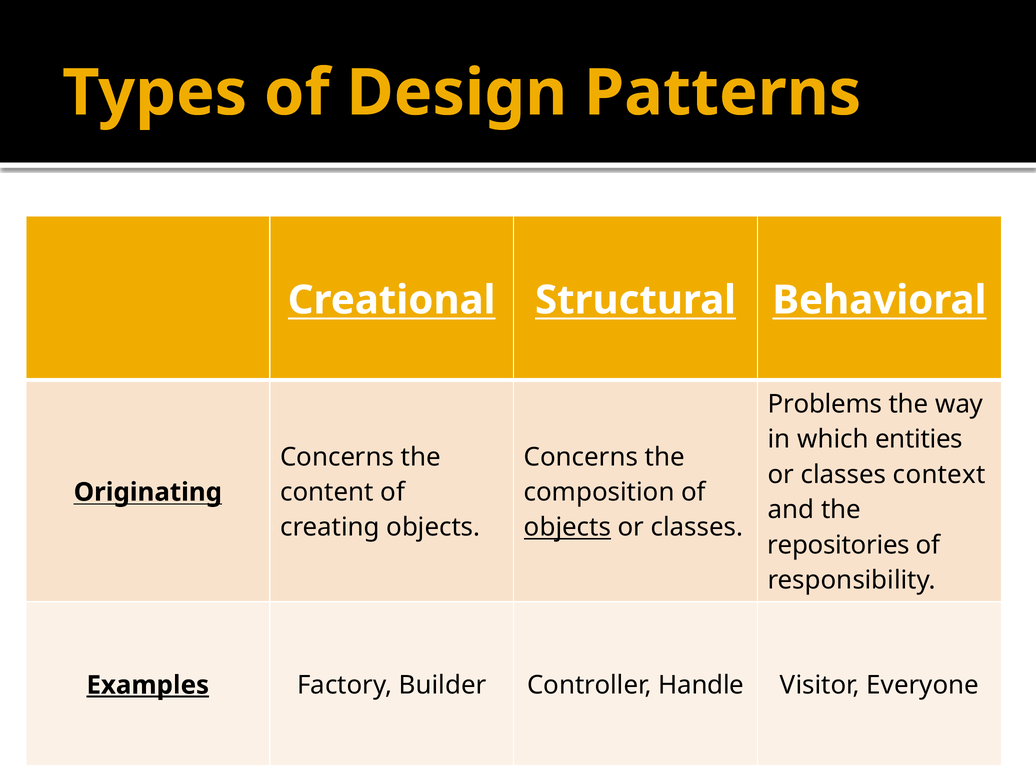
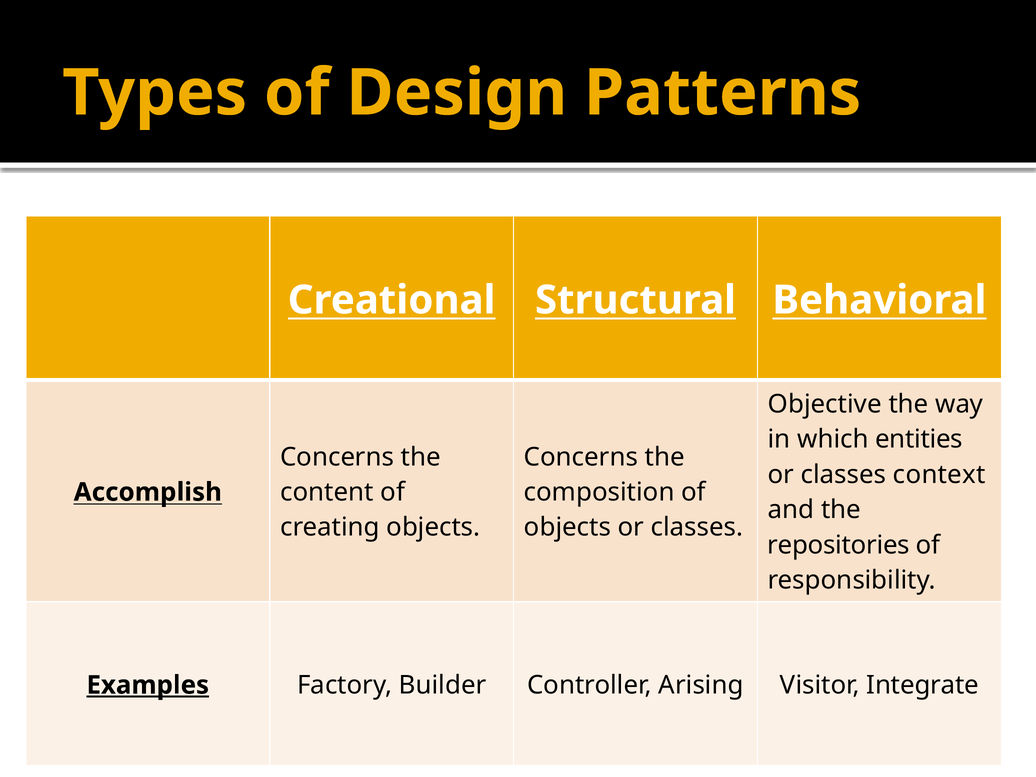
Problems: Problems -> Objective (825, 404)
Originating: Originating -> Accomplish (148, 492)
objects underline: present -> none (567, 527)
Handle: Handle -> Arising (701, 685)
Everyone: Everyone -> Integrate (923, 685)
